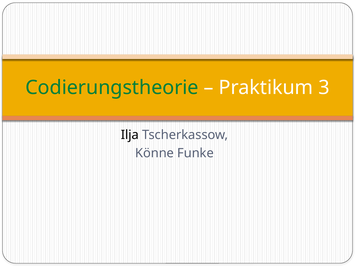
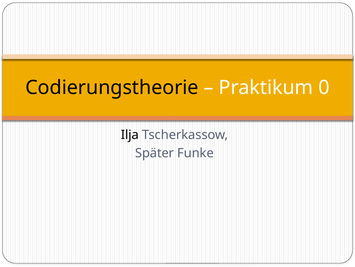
Codierungstheorie colour: green -> black (112, 87)
3: 3 -> 0 (324, 87)
Könne: Könne -> Später (155, 153)
